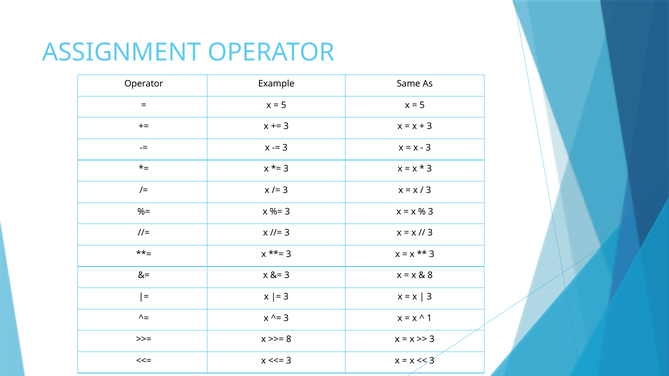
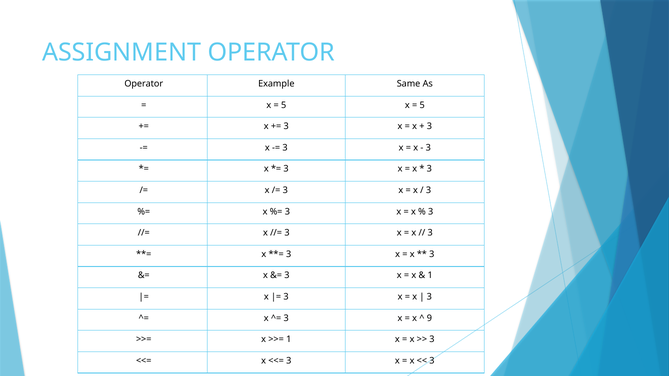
8: 8 -> 1 (430, 276)
1: 1 -> 9 (429, 318)
8: 8 -> 1 (289, 340)
